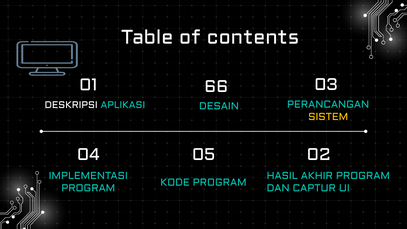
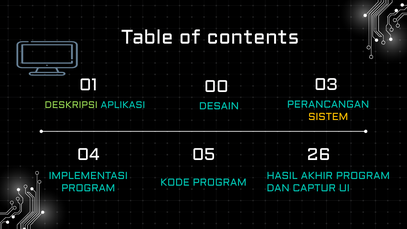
66: 66 -> 00 (216, 86)
DESKRIPSI colour: white -> light green (71, 105)
02: 02 -> 26 (319, 154)
